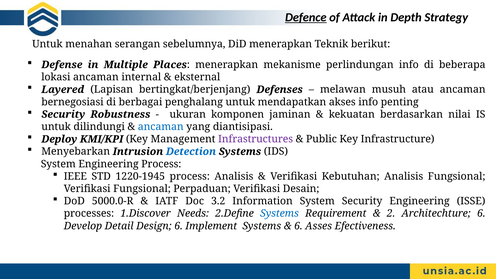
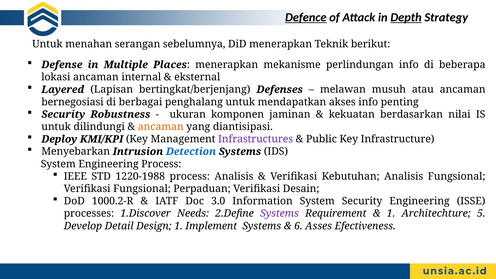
Depth underline: none -> present (406, 17)
ancaman colour: blue -> orange (161, 127)
1220-1945: 1220-1945 -> 1220-1988 (140, 176)
5000.0-R: 5000.0-R -> 1000.2-R (113, 201)
3.2: 3.2 -> 3.0 (218, 201)
Systems colour: blue -> purple (279, 214)
2: 2 -> 1 (391, 214)
Architechture 6: 6 -> 5 (481, 214)
Design 6: 6 -> 1 (179, 226)
